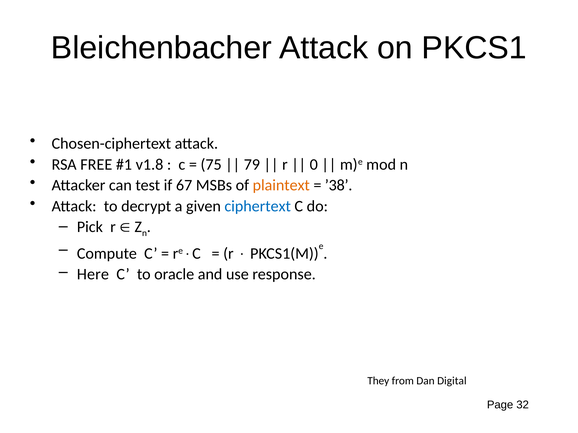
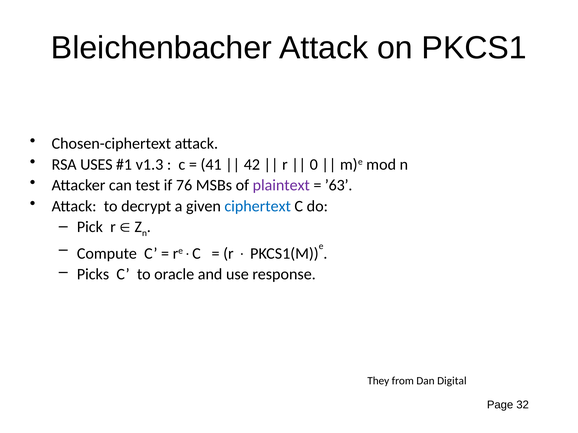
FREE: FREE -> USES (96, 165)
v1.8: v1.8 -> v1.3 (150, 165)
75: 75 -> 41 (211, 165)
79: 79 -> 42 (252, 165)
67: 67 -> 76 (184, 186)
plaintext colour: orange -> purple (281, 186)
’38: ’38 -> ’63 (339, 186)
Here: Here -> Picks (93, 275)
